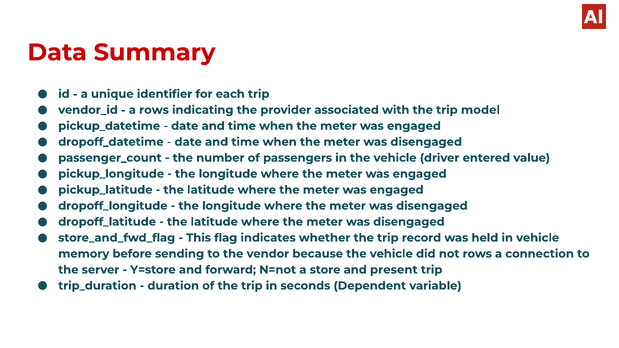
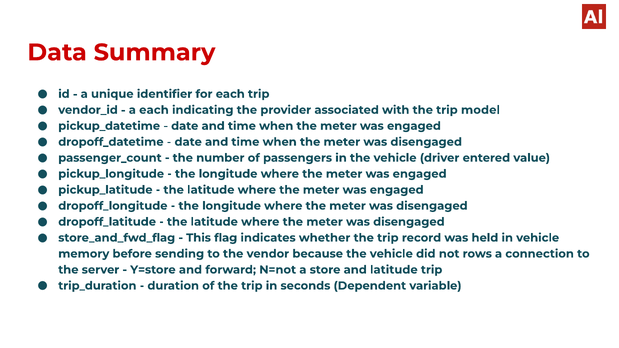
a rows: rows -> each (154, 110)
and present: present -> latitude (394, 270)
